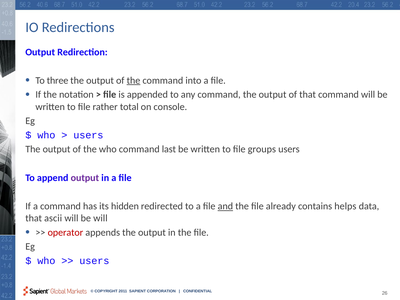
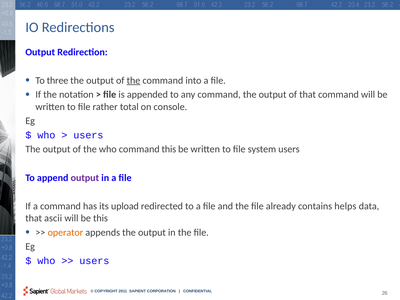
command last: last -> this (169, 149)
groups: groups -> system (262, 149)
hidden: hidden -> upload (125, 206)
and underline: present -> none (225, 206)
be will: will -> this (100, 218)
operator colour: red -> orange (65, 232)
